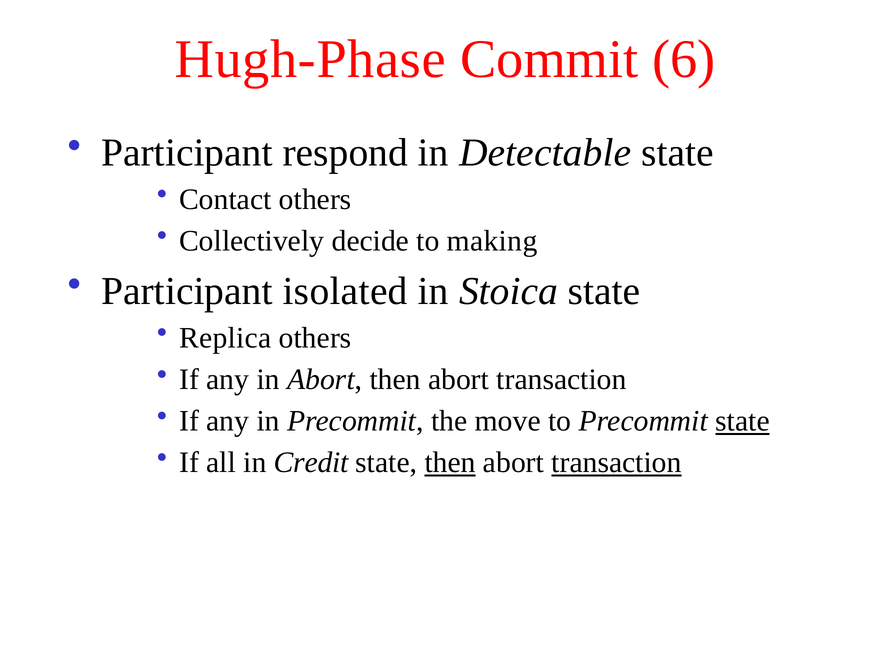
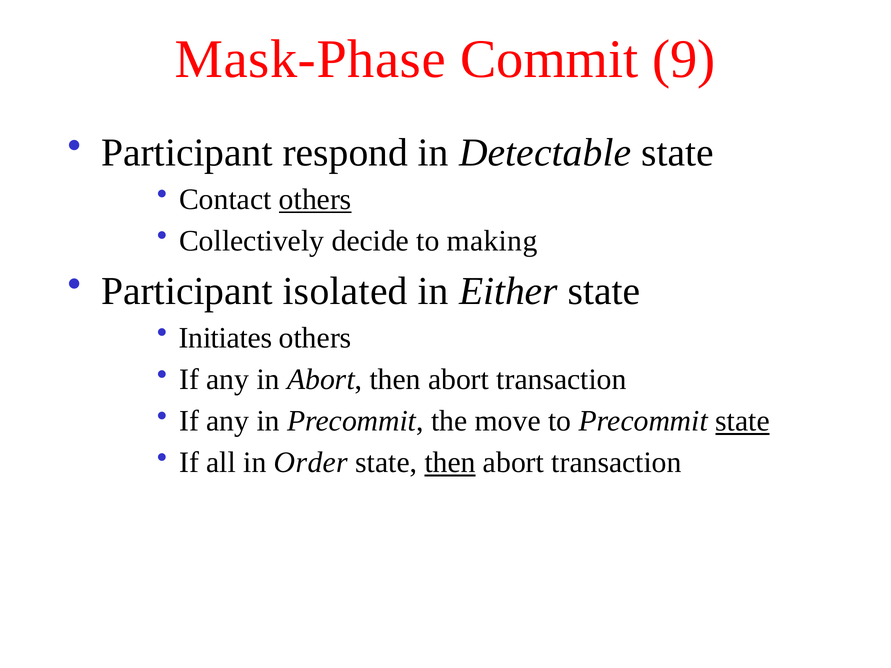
Hugh-Phase: Hugh-Phase -> Mask-Phase (310, 59)
6: 6 -> 9 (684, 59)
others underline: none -> present (315, 200)
Stoica: Stoica -> Either (508, 291)
Replica: Replica -> Initiates (225, 338)
Credit: Credit -> Order (311, 463)
transaction underline: present -> none (617, 463)
